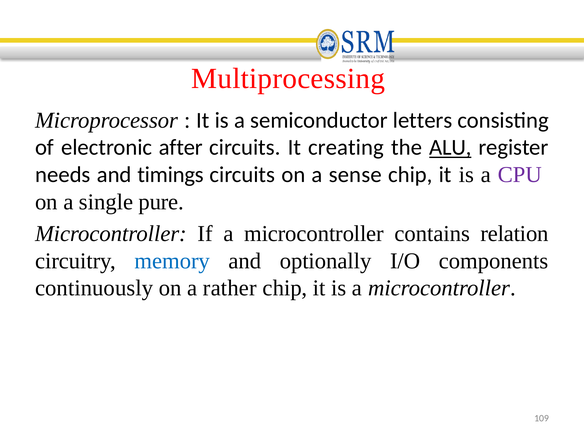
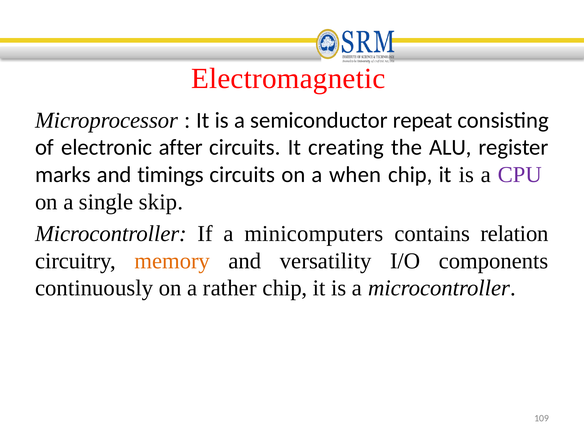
Multiprocessing: Multiprocessing -> Electromagnetic (288, 79)
letters: letters -> repeat (423, 120)
ALU underline: present -> none (450, 147)
needs: needs -> marks (63, 175)
sense: sense -> when (355, 175)
pure: pure -> skip (161, 202)
If a microcontroller: microcontroller -> minicomputers (314, 234)
memory colour: blue -> orange (172, 261)
optionally: optionally -> versatility (326, 261)
